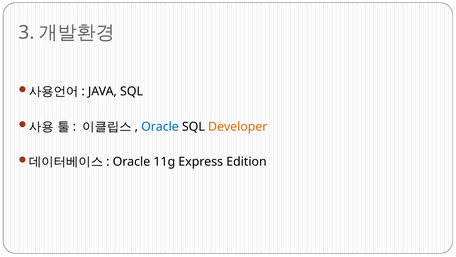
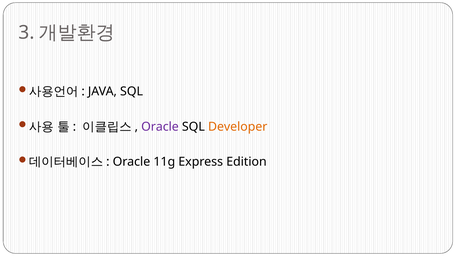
Oracle colour: blue -> purple (160, 126)
